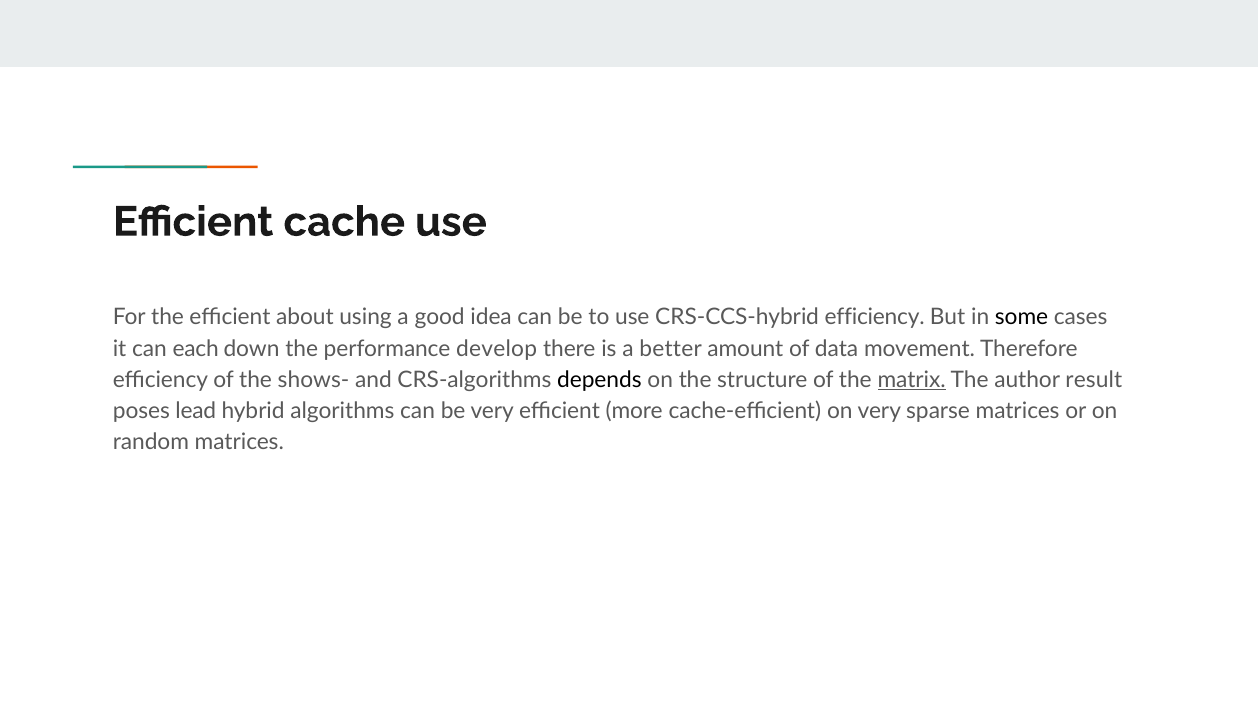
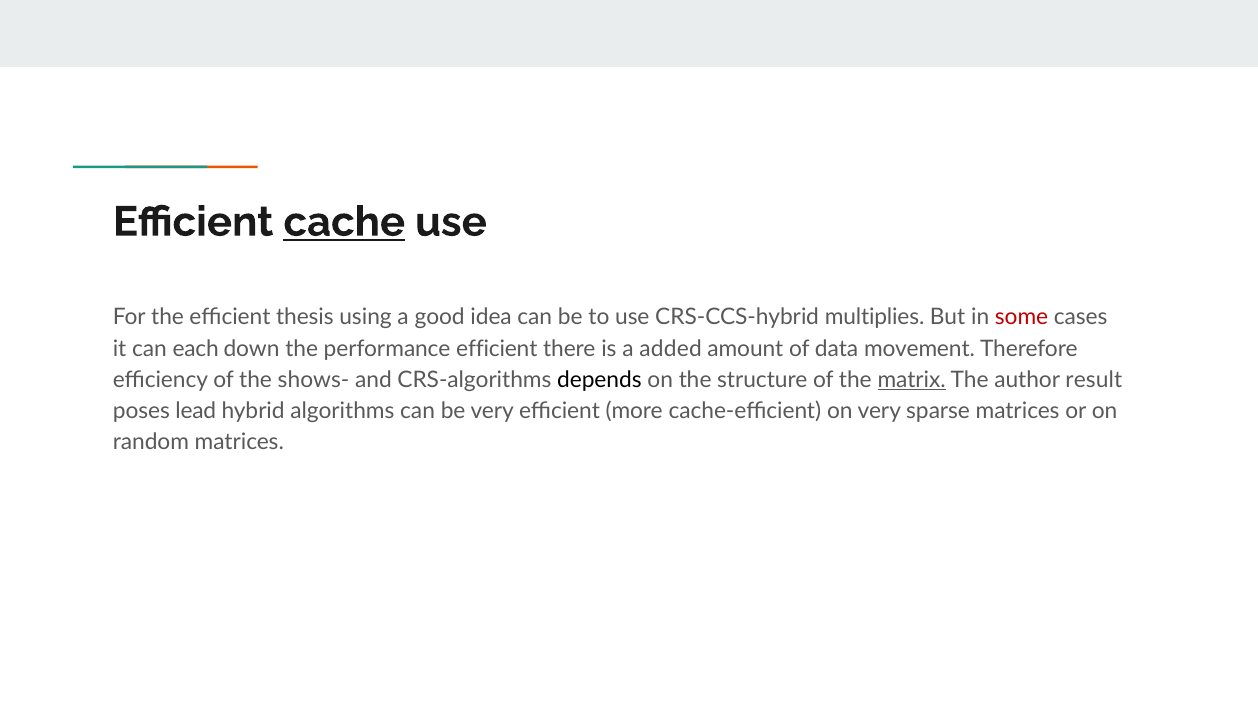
cache underline: none -> present (344, 222)
about: about -> thesis (305, 318)
CRS-CCS-hybrid efficiency: efficiency -> multiplies (875, 318)
some colour: black -> red (1022, 318)
performance develop: develop -> efficient (497, 349)
better: better -> added (671, 349)
